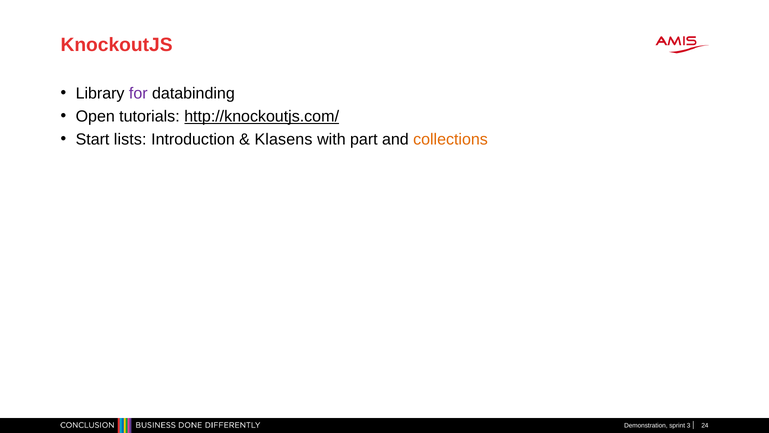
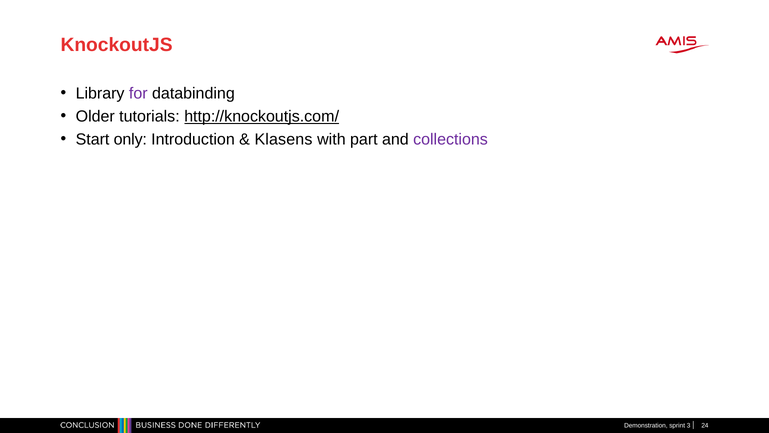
Open: Open -> Older (95, 116)
lists: lists -> only (130, 139)
collections colour: orange -> purple (451, 139)
